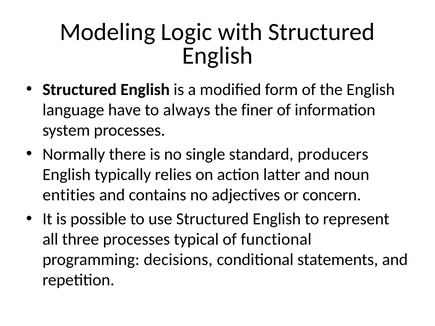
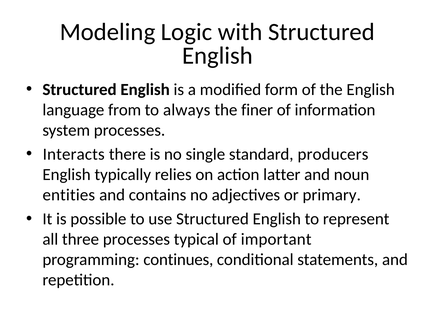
have: have -> from (125, 110)
Normally: Normally -> Interacts (74, 154)
concern: concern -> primary (332, 195)
functional: functional -> important (276, 240)
decisions: decisions -> continues (178, 260)
